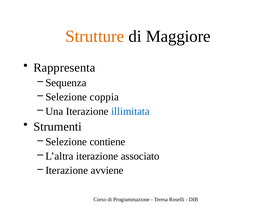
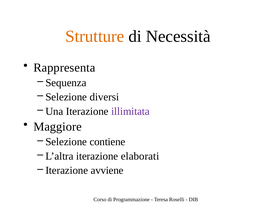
Maggiore: Maggiore -> Necessità (178, 36)
coppia: coppia -> diversi (104, 97)
illimitata colour: blue -> purple (130, 111)
Strumenti: Strumenti -> Maggiore (58, 127)
associato: associato -> elaborati (140, 156)
